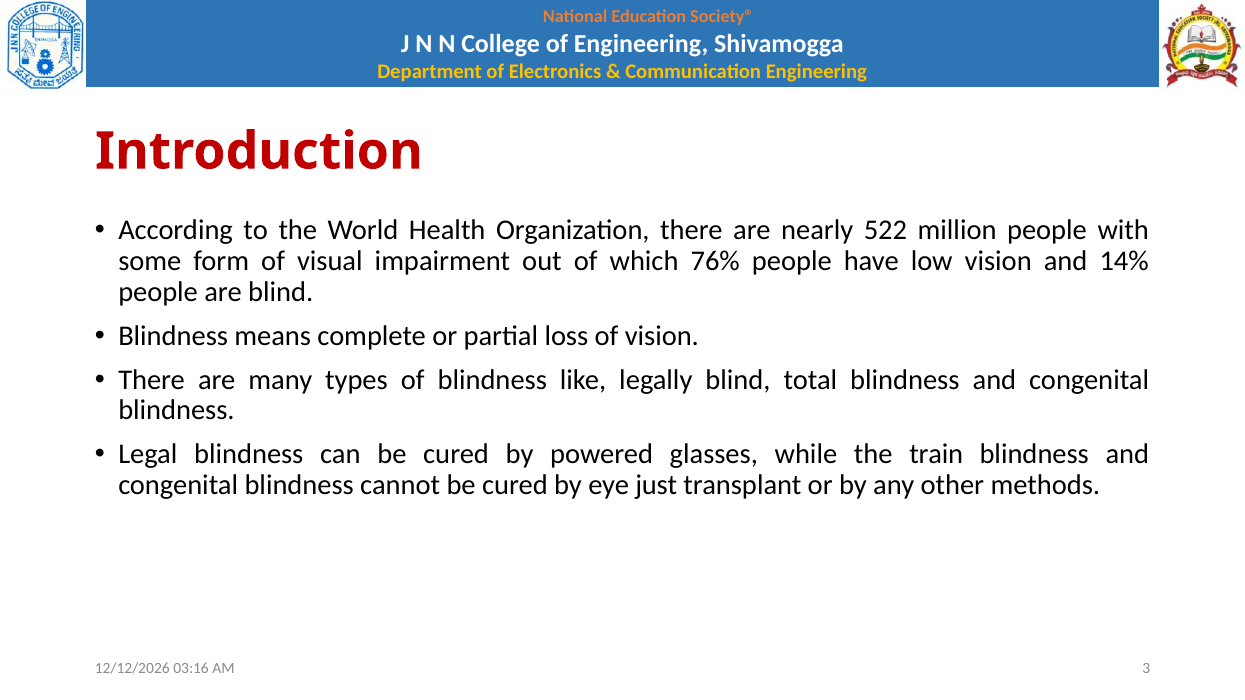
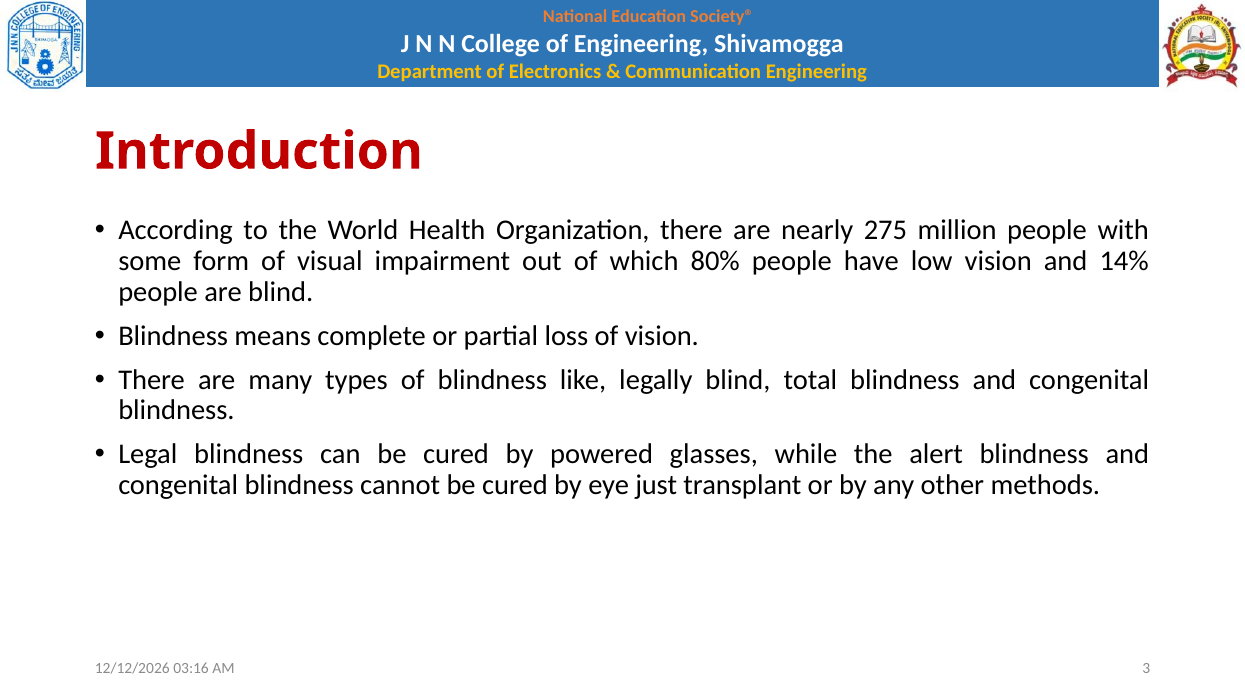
522: 522 -> 275 (885, 231)
76%: 76% -> 80% (715, 261)
train: train -> alert (936, 454)
